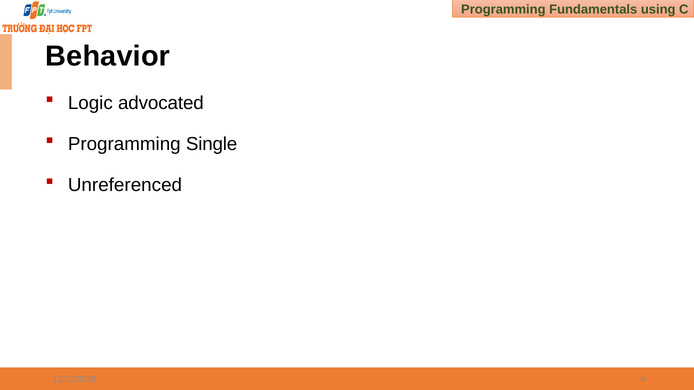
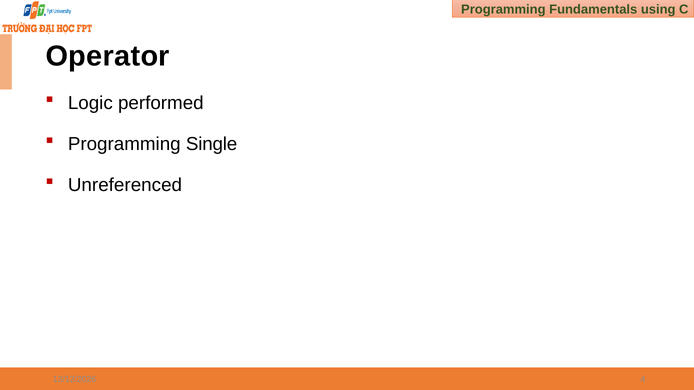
Behavior: Behavior -> Operator (108, 56)
advocated: advocated -> performed (161, 103)
